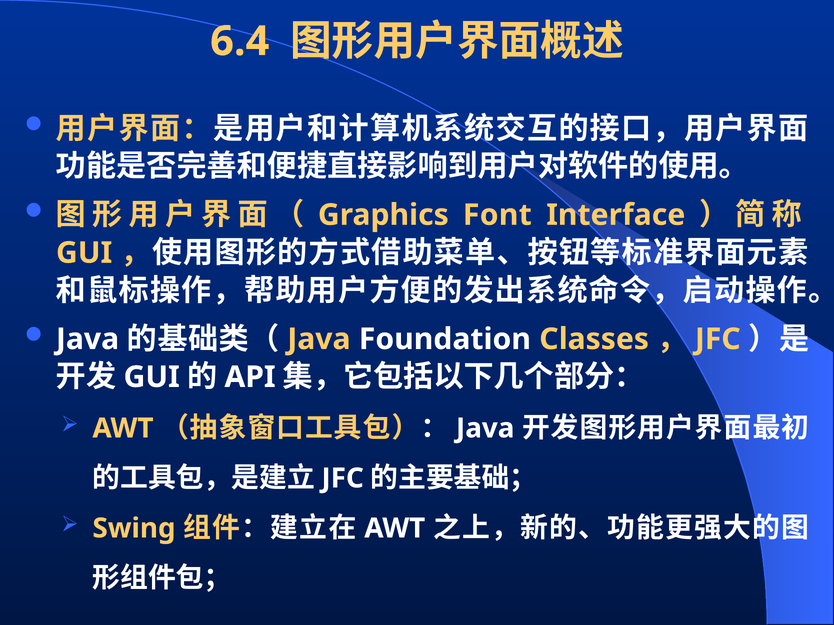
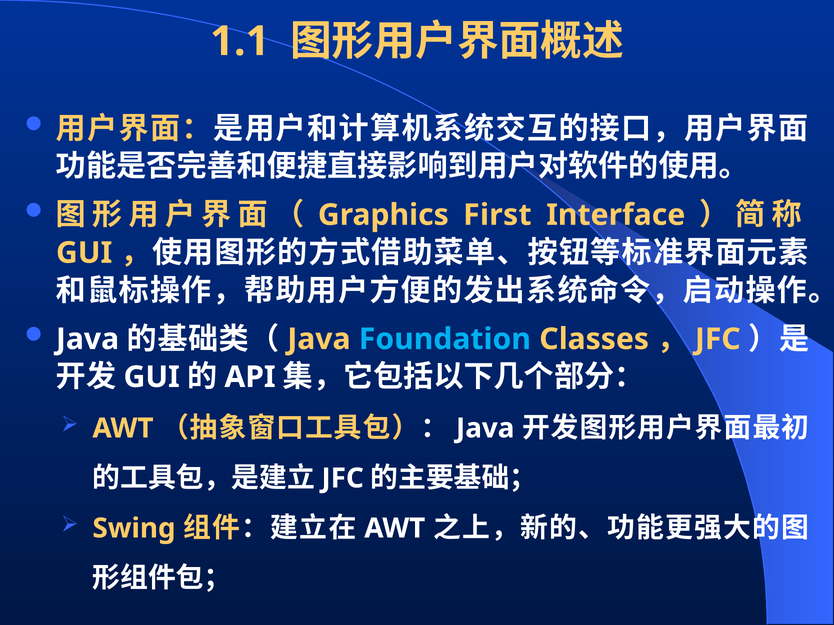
6.4: 6.4 -> 1.1 (240, 41)
Font: Font -> First (497, 215)
Foundation colour: white -> light blue (445, 339)
